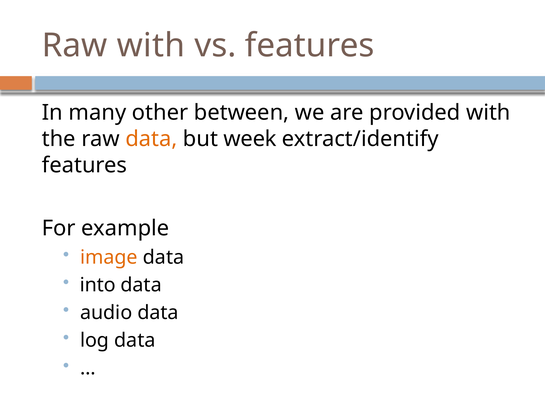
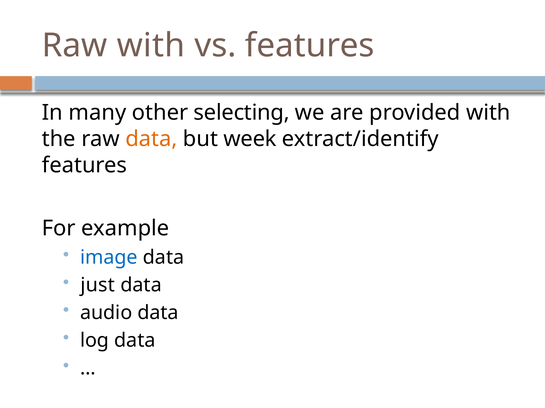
between: between -> selecting (242, 113)
image colour: orange -> blue (109, 258)
into: into -> just (98, 286)
